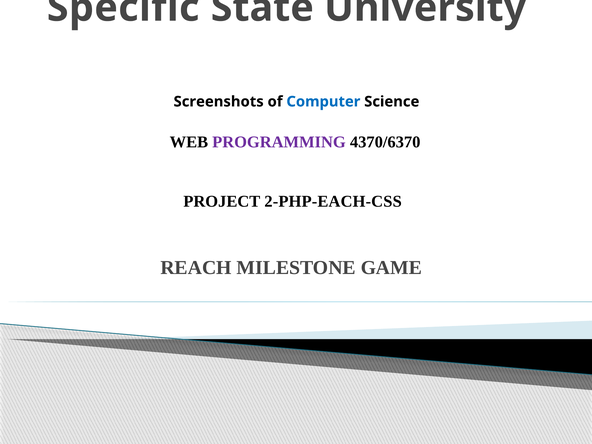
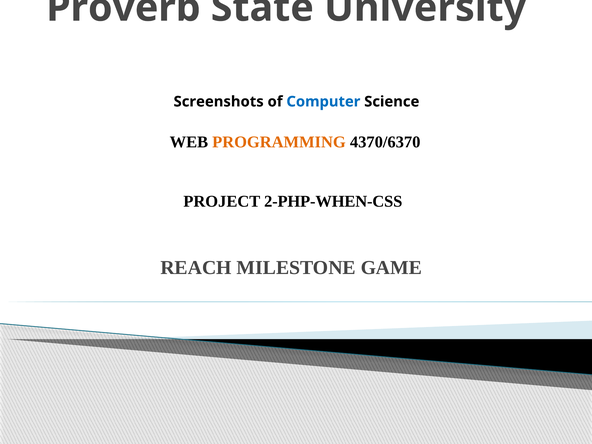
Specific: Specific -> Proverb (123, 8)
PROGRAMMING colour: purple -> orange (279, 142)
2-PHP-EACH-CSS: 2-PHP-EACH-CSS -> 2-PHP-WHEN-CSS (333, 201)
